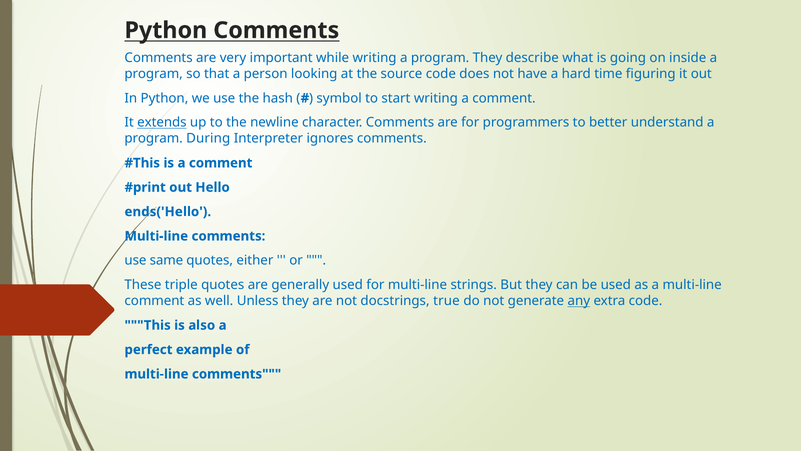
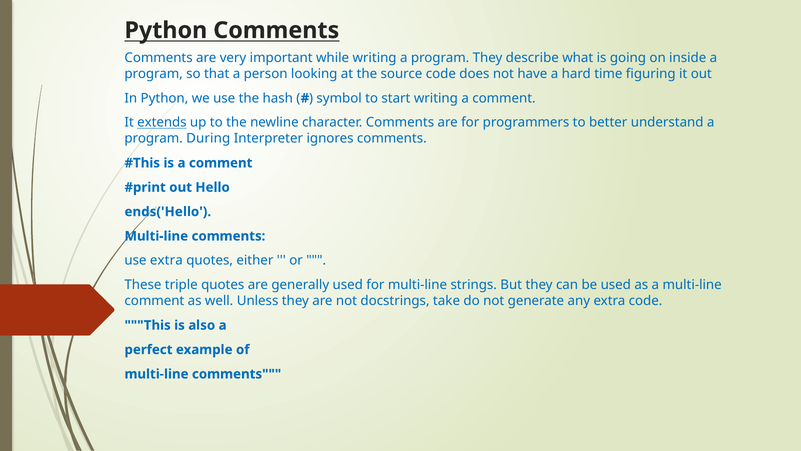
use same: same -> extra (166, 260)
true: true -> take (447, 301)
any underline: present -> none (579, 301)
